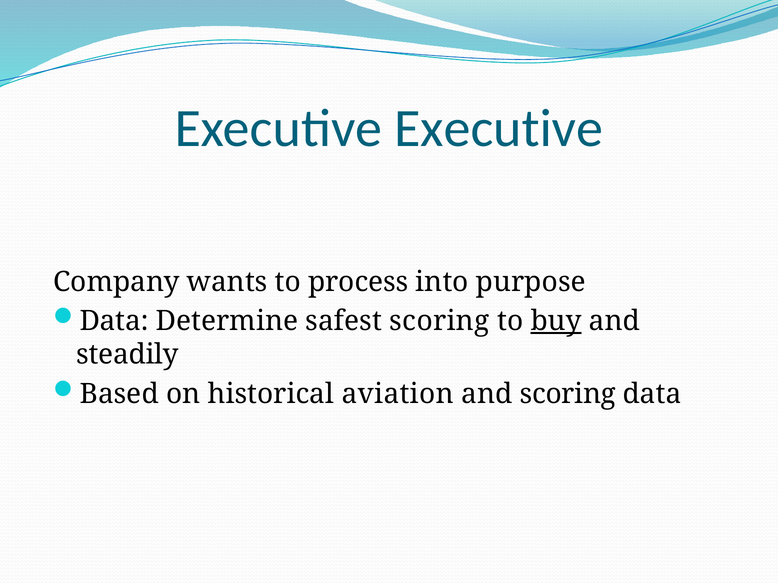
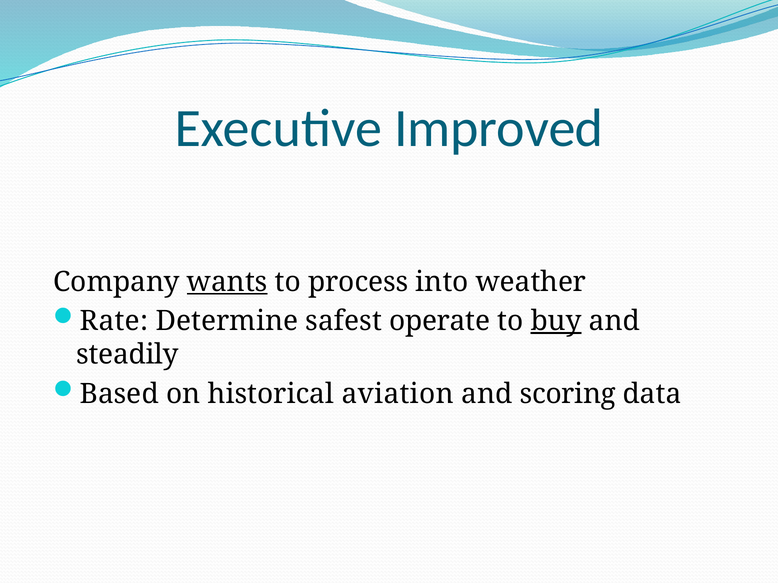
Executive Executive: Executive -> Improved (499, 128)
wants underline: none -> present (227, 282)
purpose: purpose -> weather (531, 282)
Data: Data -> Rate (114, 321)
safest scoring: scoring -> operate (440, 321)
